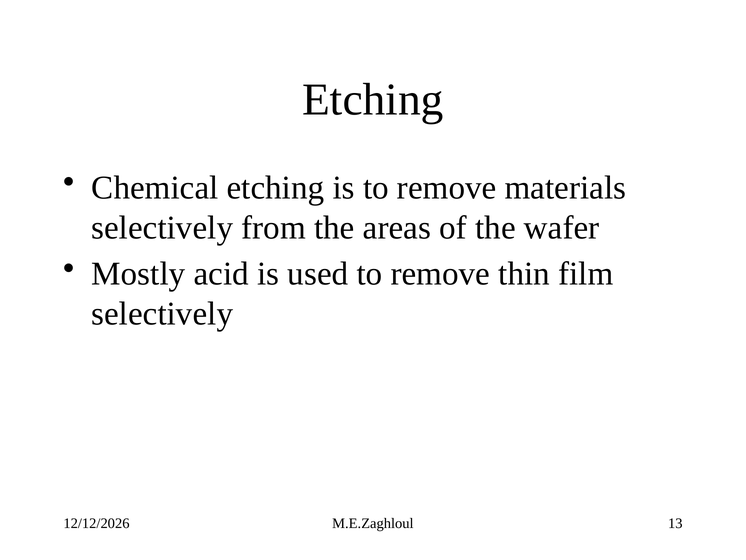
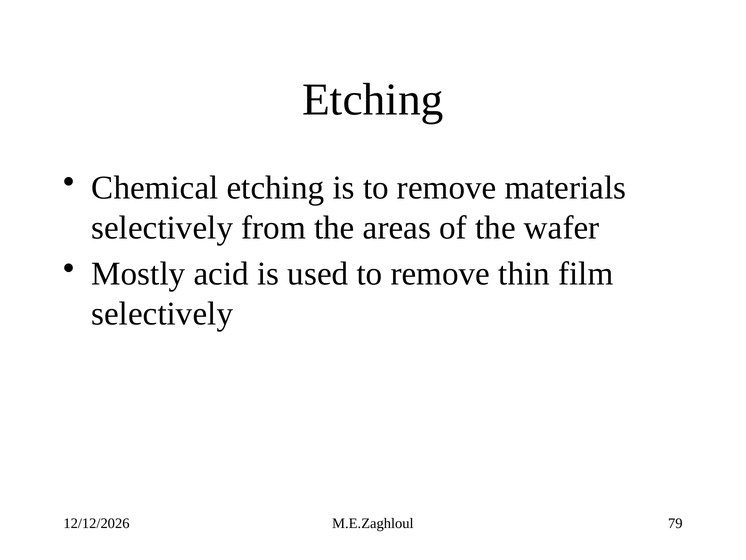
13: 13 -> 79 (675, 523)
